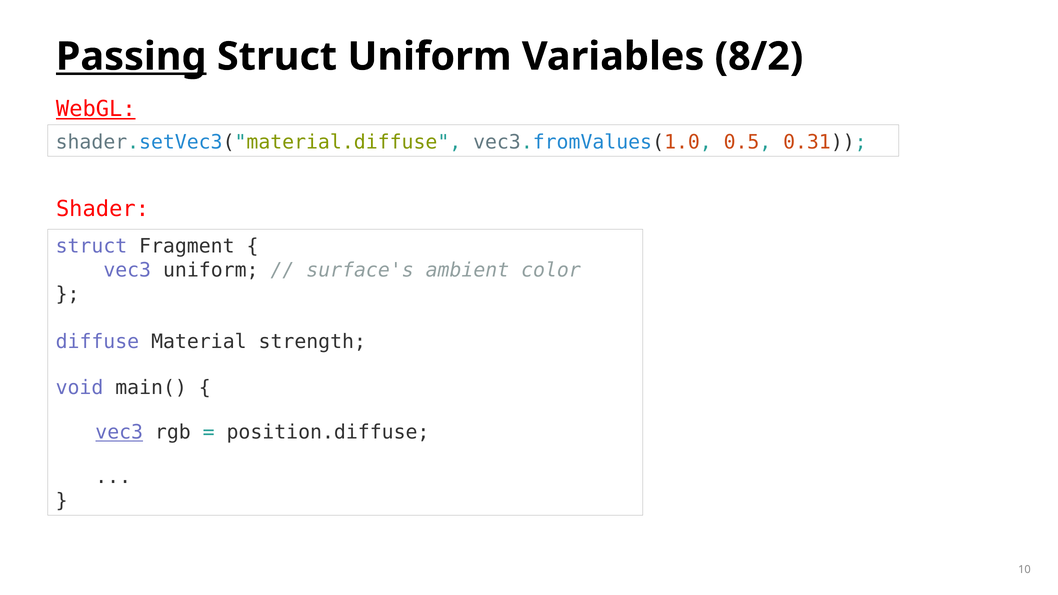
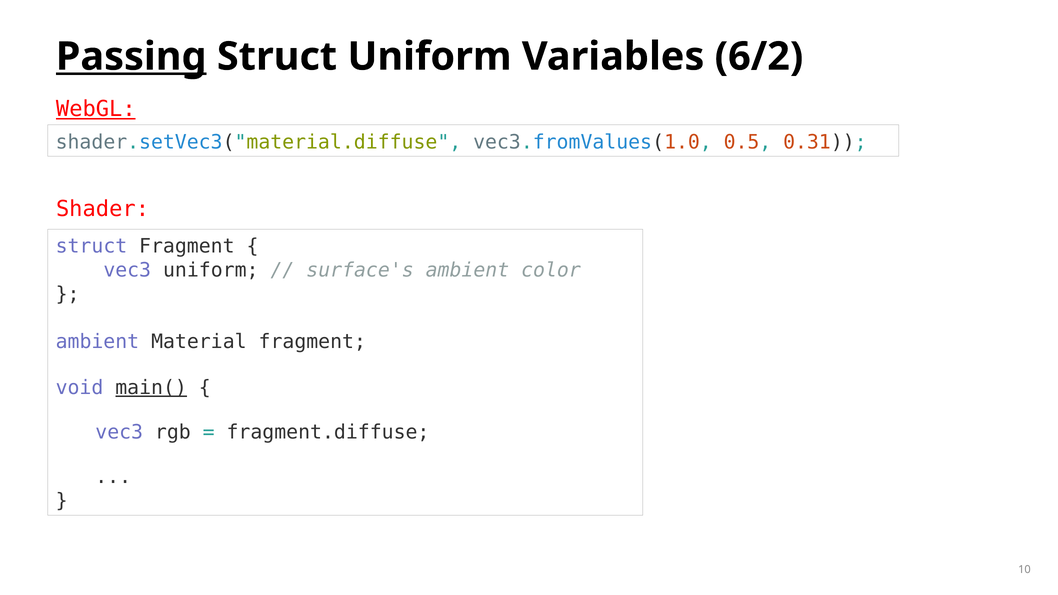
8/2: 8/2 -> 6/2 (759, 57)
diffuse: diffuse -> ambient (97, 342)
Material strength: strength -> fragment (312, 342)
main( underline: none -> present (151, 388)
vec3 underline: present -> none (119, 432)
position.diffuse: position.diffuse -> fragment.diffuse (328, 432)
